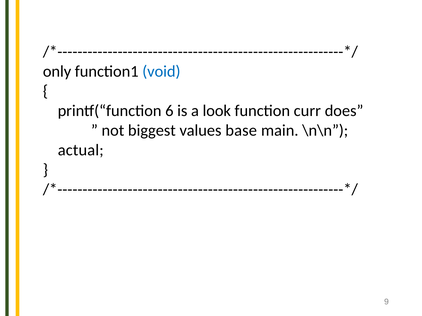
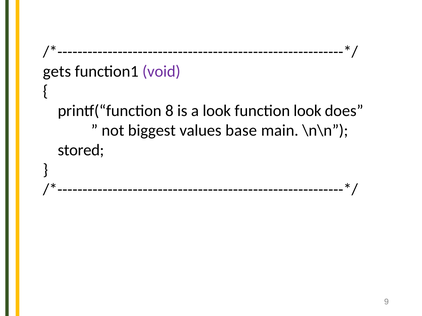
only: only -> gets (57, 71)
void colour: blue -> purple (161, 71)
6: 6 -> 8 (169, 111)
function curr: curr -> look (307, 111)
actual: actual -> stored (81, 150)
